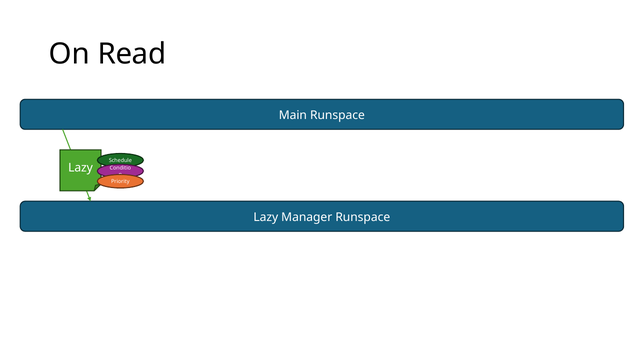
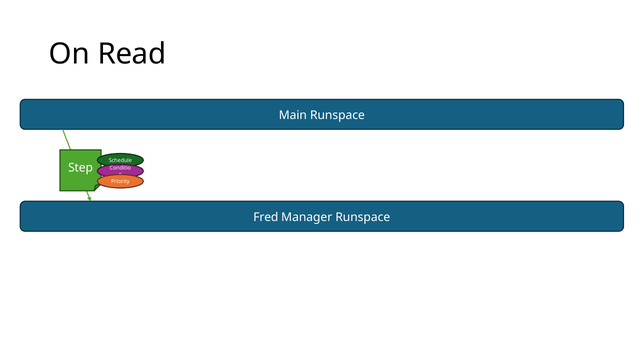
Lazy: Lazy -> Step (81, 168)
Lazy: Lazy -> Fred (266, 217)
